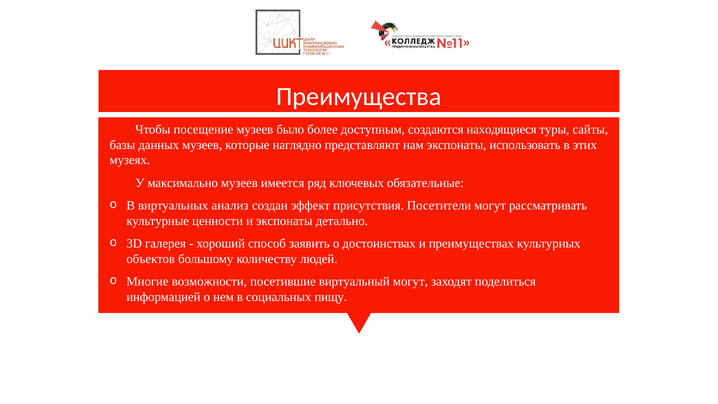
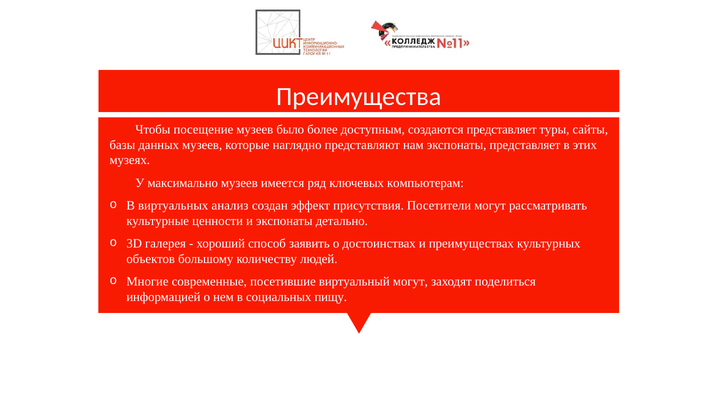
создаются находящиеся: находящиеся -> представляет (502, 130)
экспонаты использовать: использовать -> представляет (525, 145)
обязательные: обязательные -> компьютерам (425, 183)
возможности: возможности -> современные (209, 282)
